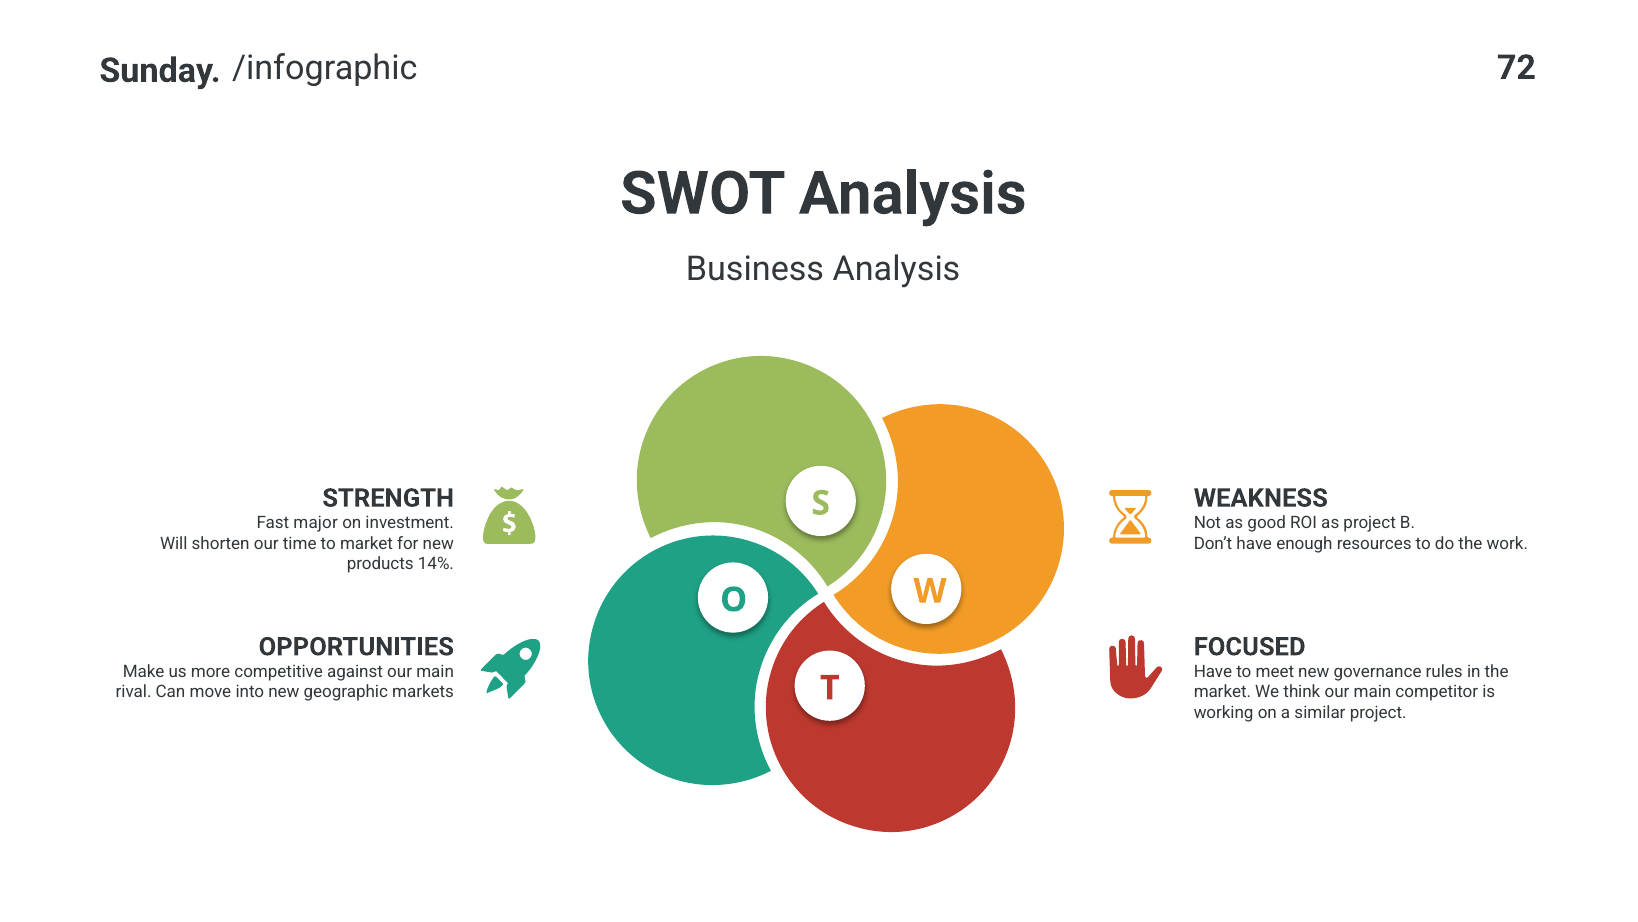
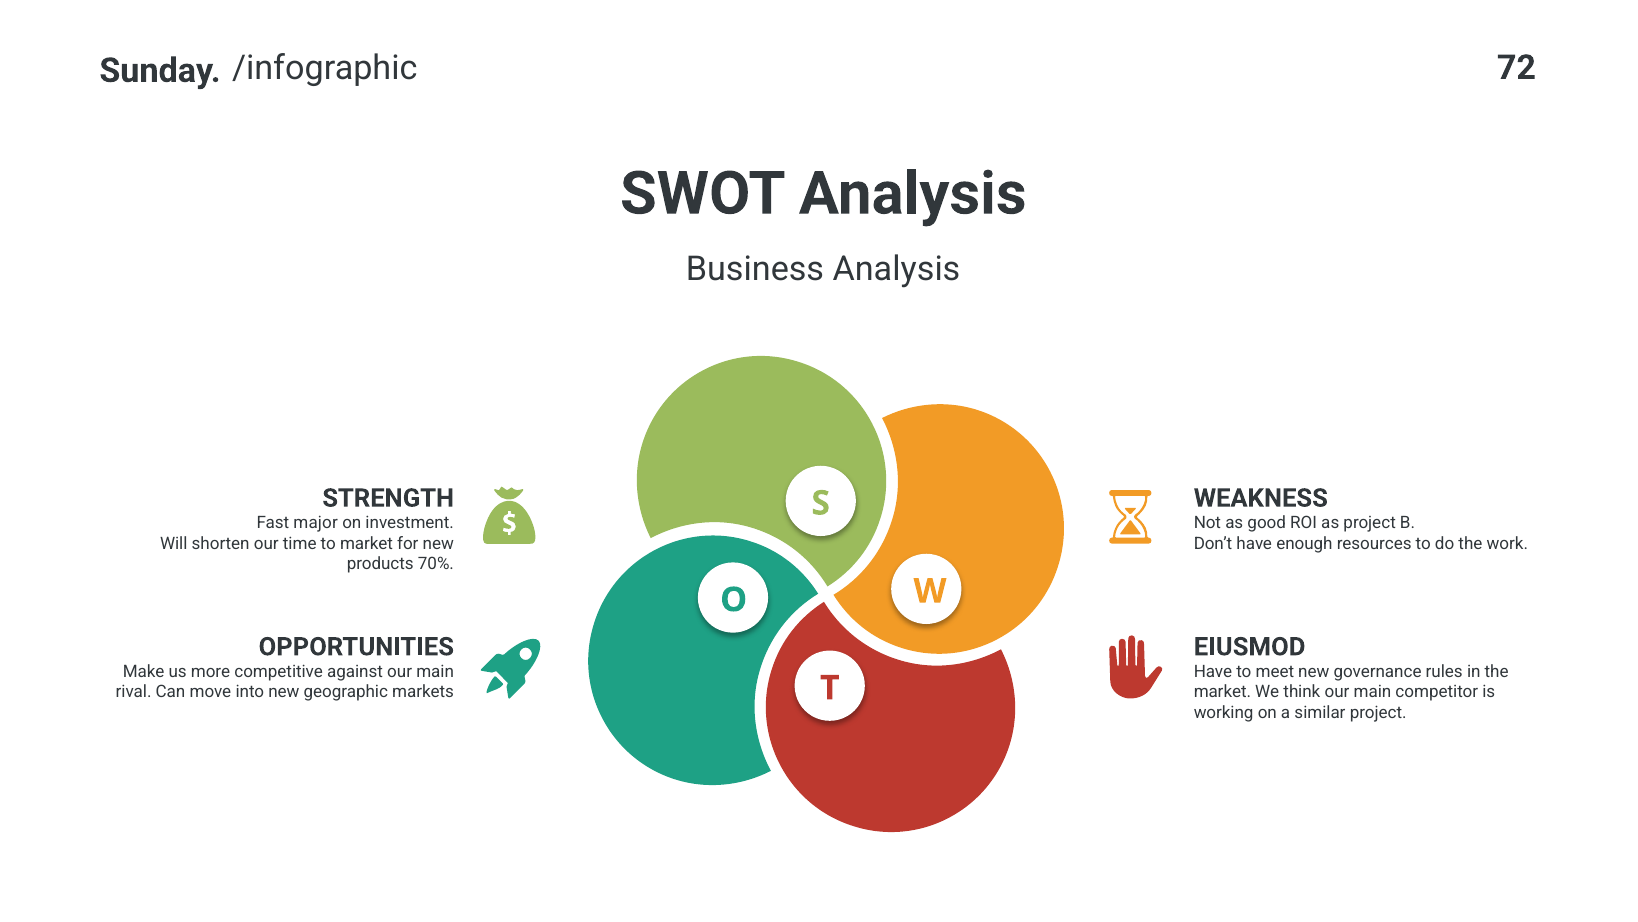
14%: 14% -> 70% (436, 563)
FOCUSED: FOCUSED -> EIUSMOD (1250, 646)
